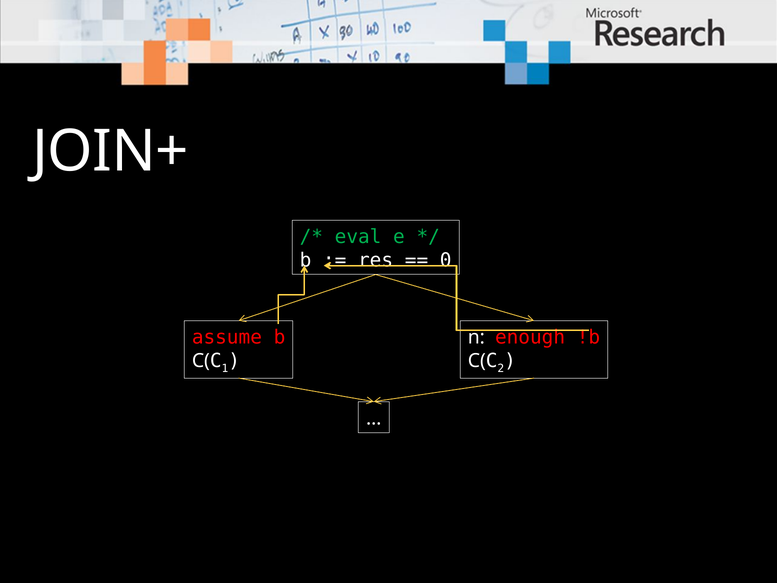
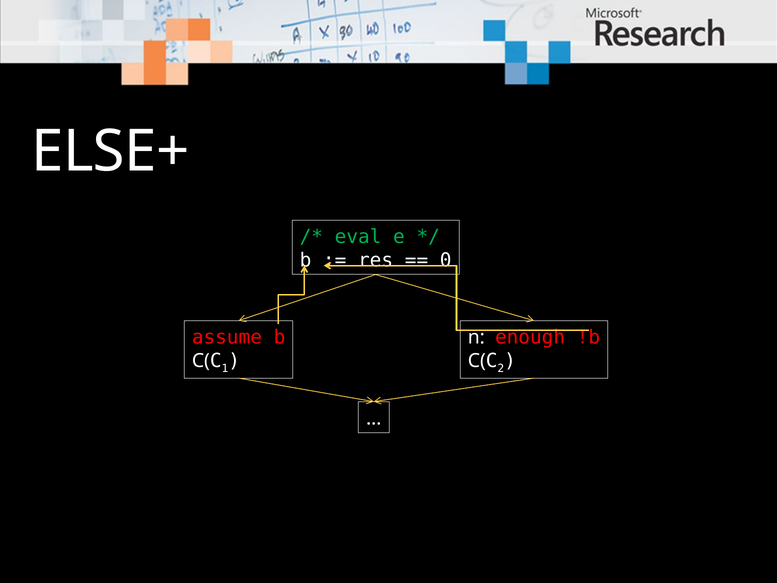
JOIN+: JOIN+ -> ELSE+ (110, 151)
